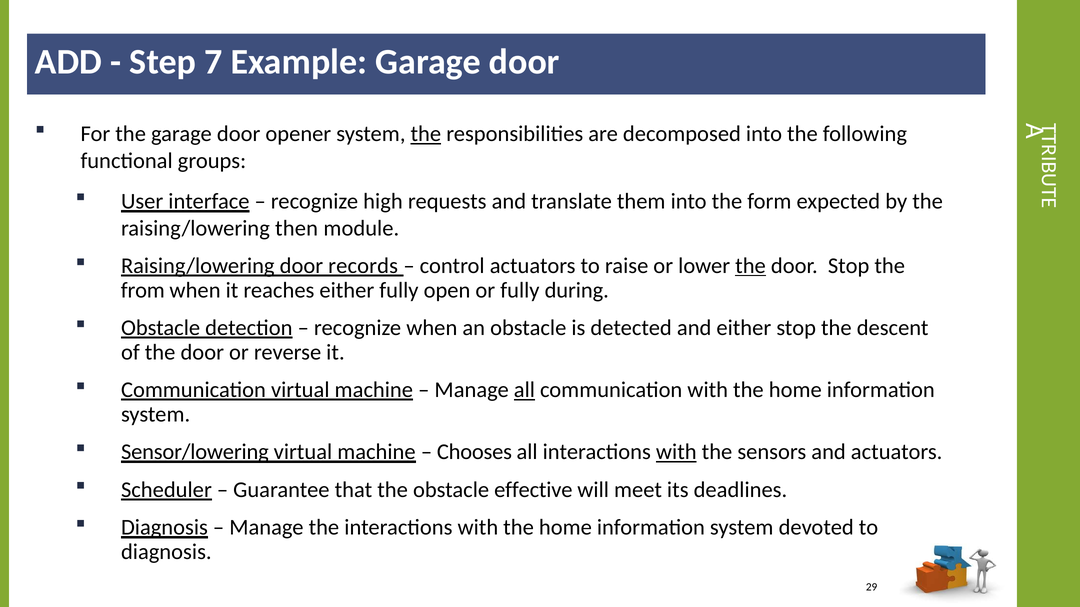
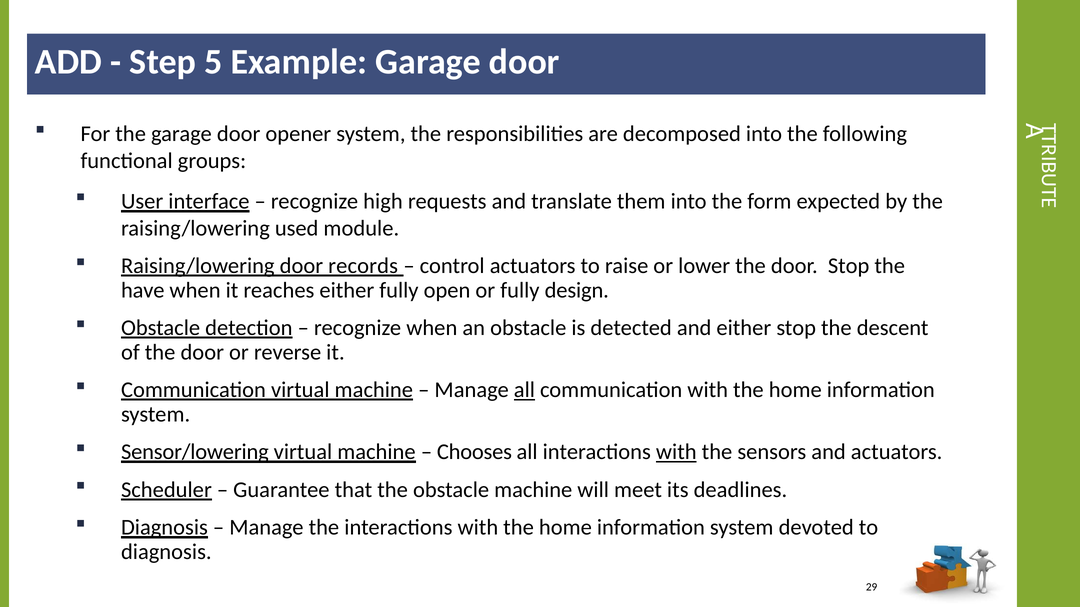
7: 7 -> 5 (213, 62)
the underline: present -> none (426, 134)
then: then -> used (297, 229)
the underline: present -> none (751, 266)
from: from -> have (143, 290)
during: during -> design (577, 290)
obstacle effective: effective -> machine (533, 490)
